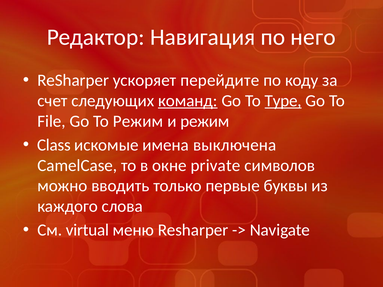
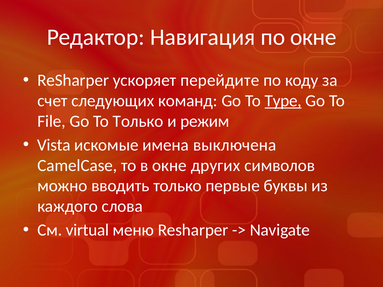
по него: него -> окне (313, 37)
команд underline: present -> none (188, 101)
To Режим: Режим -> Только (138, 121)
Class: Class -> Vista (54, 145)
private: private -> других (215, 166)
